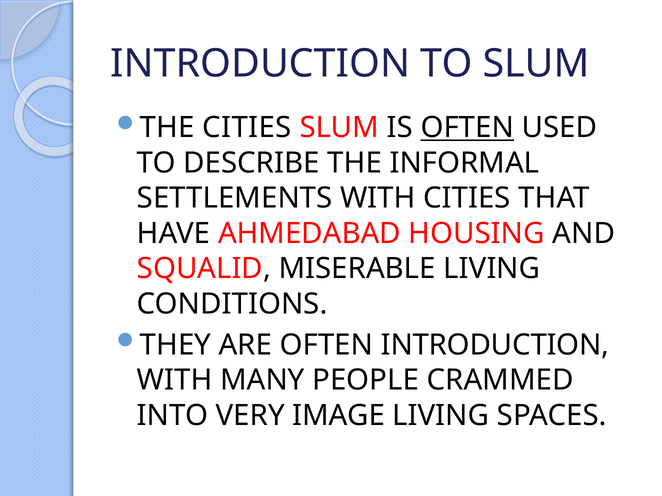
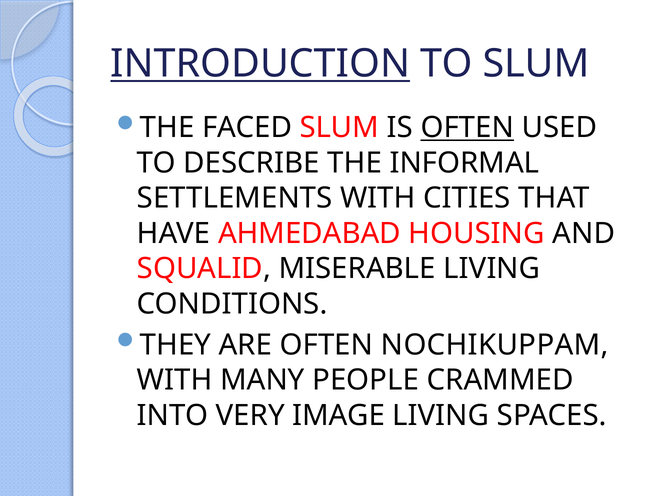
INTRODUCTION underline: none -> present (260, 64)
THE CITIES: CITIES -> FACED (247, 128)
OFTEN INTRODUCTION: INTRODUCTION -> NOCHIKUPPAM (495, 345)
